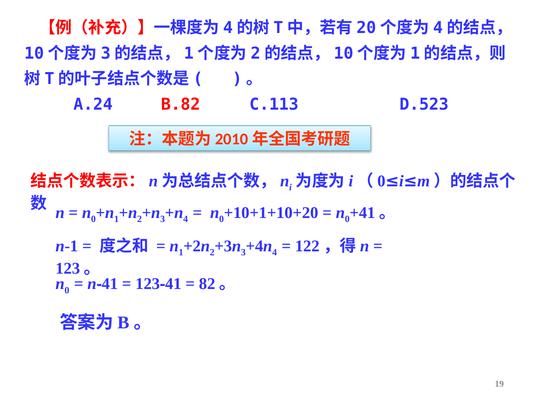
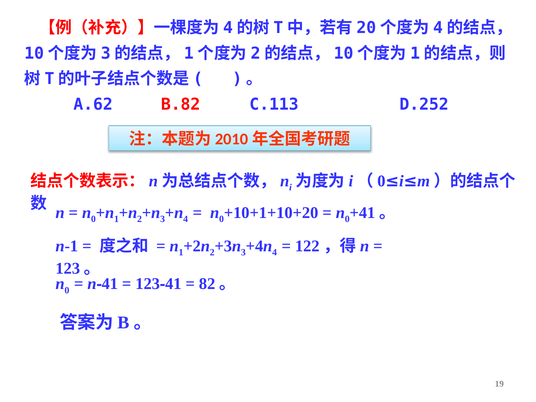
A.24: A.24 -> A.62 (93, 104)
D.523: D.523 -> D.252 (424, 104)
